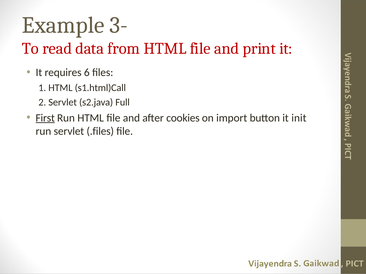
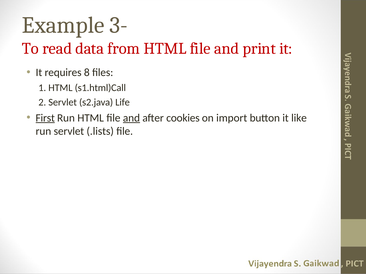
6: 6 -> 8 (87, 73)
Full: Full -> Life (123, 103)
and underline: none -> present (131, 118)
init: init -> like (299, 118)
.files: .files -> .lists (100, 131)
